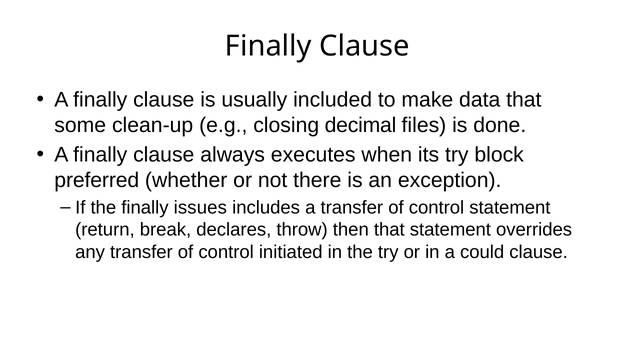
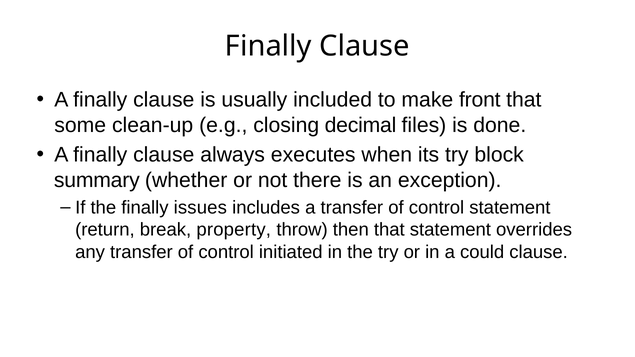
data: data -> front (480, 100)
preferred: preferred -> summary (97, 180)
declares: declares -> property (234, 230)
